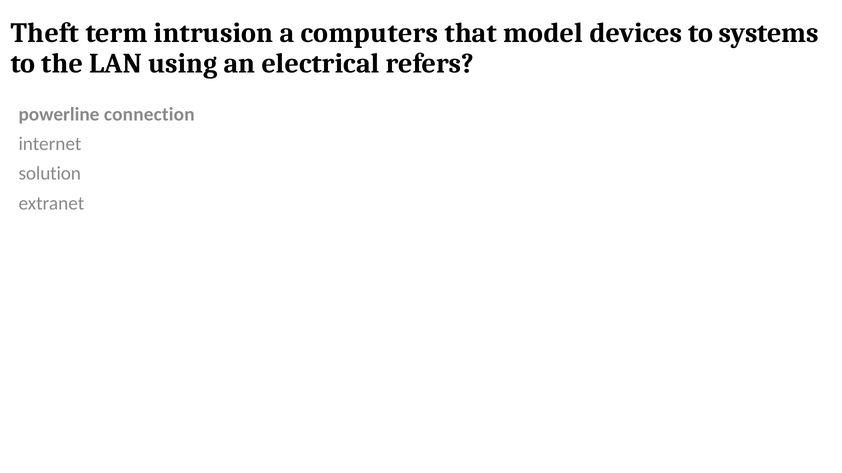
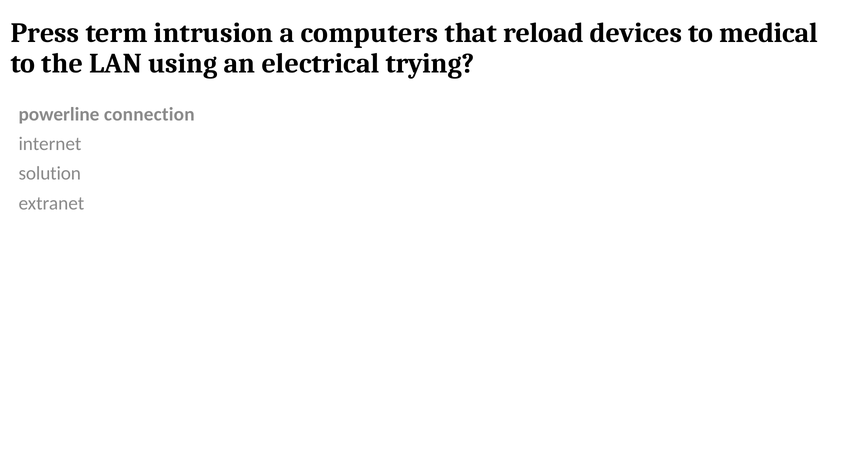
Theft: Theft -> Press (45, 33)
model: model -> reload (543, 33)
systems: systems -> medical (769, 33)
refers: refers -> trying (430, 64)
